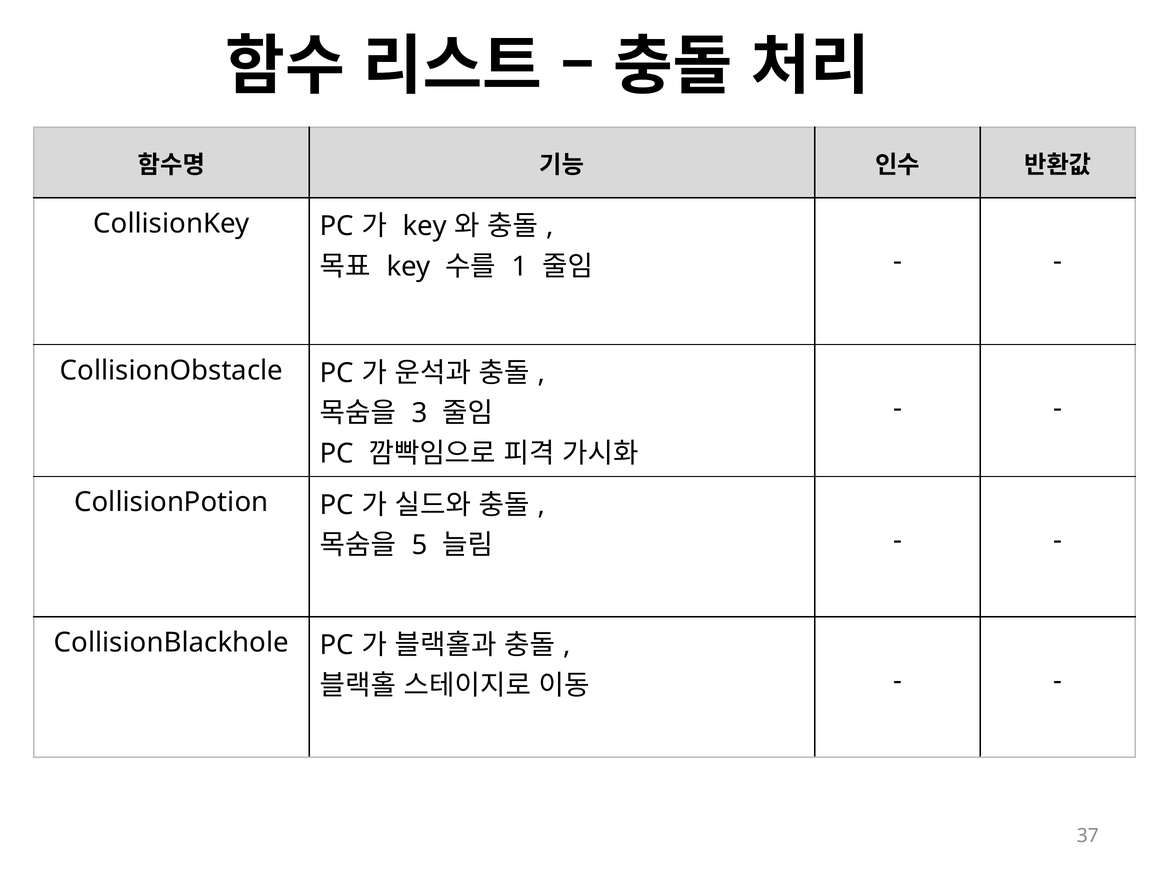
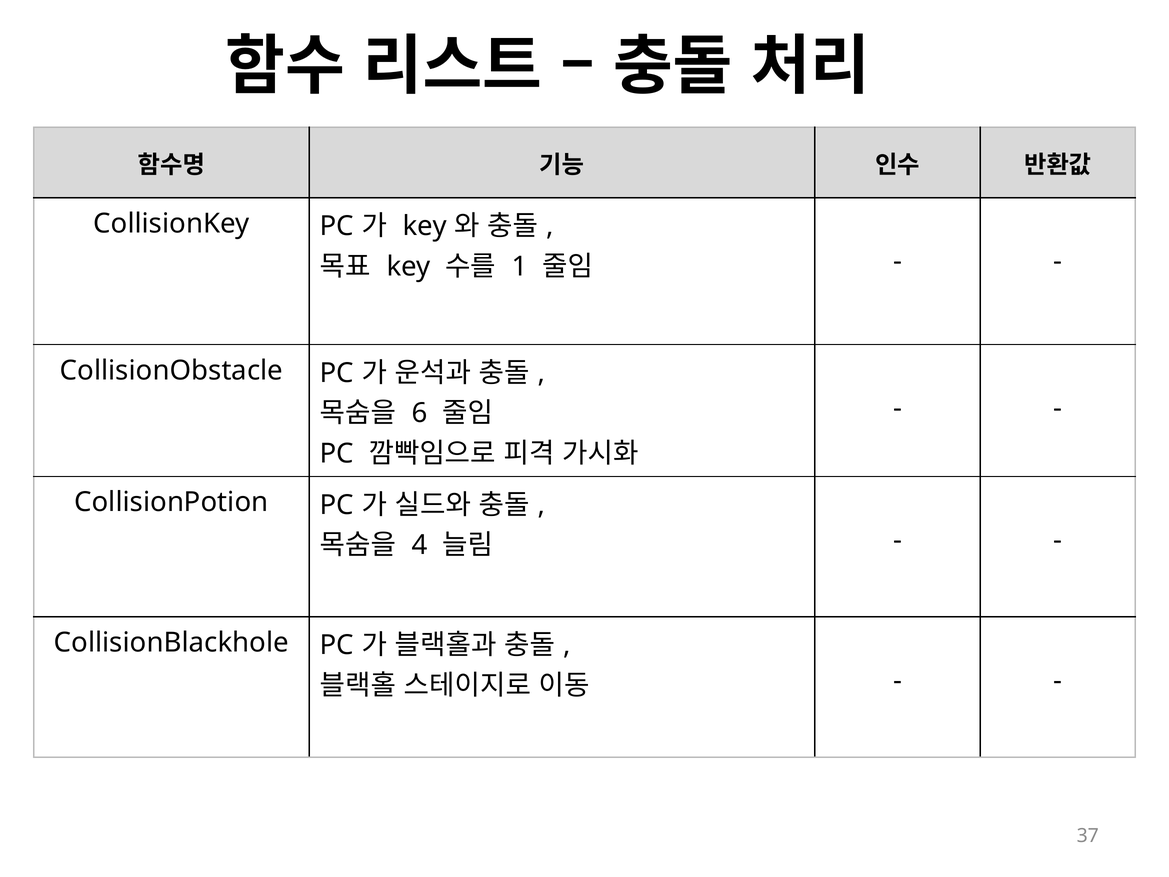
3: 3 -> 6 (420, 413)
5: 5 -> 4 (420, 545)
